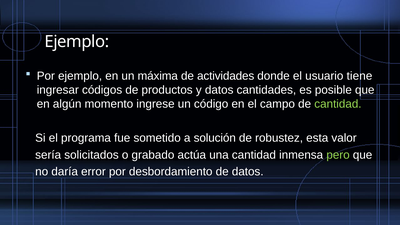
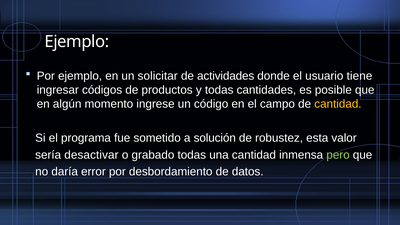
máxima: máxima -> solicitar (158, 76)
y datos: datos -> todas (219, 90)
cantidad colour: light green -> yellow (338, 104)
solicitados: solicitados -> desactivar (91, 155)
grabado actúa: actúa -> todas (192, 155)
